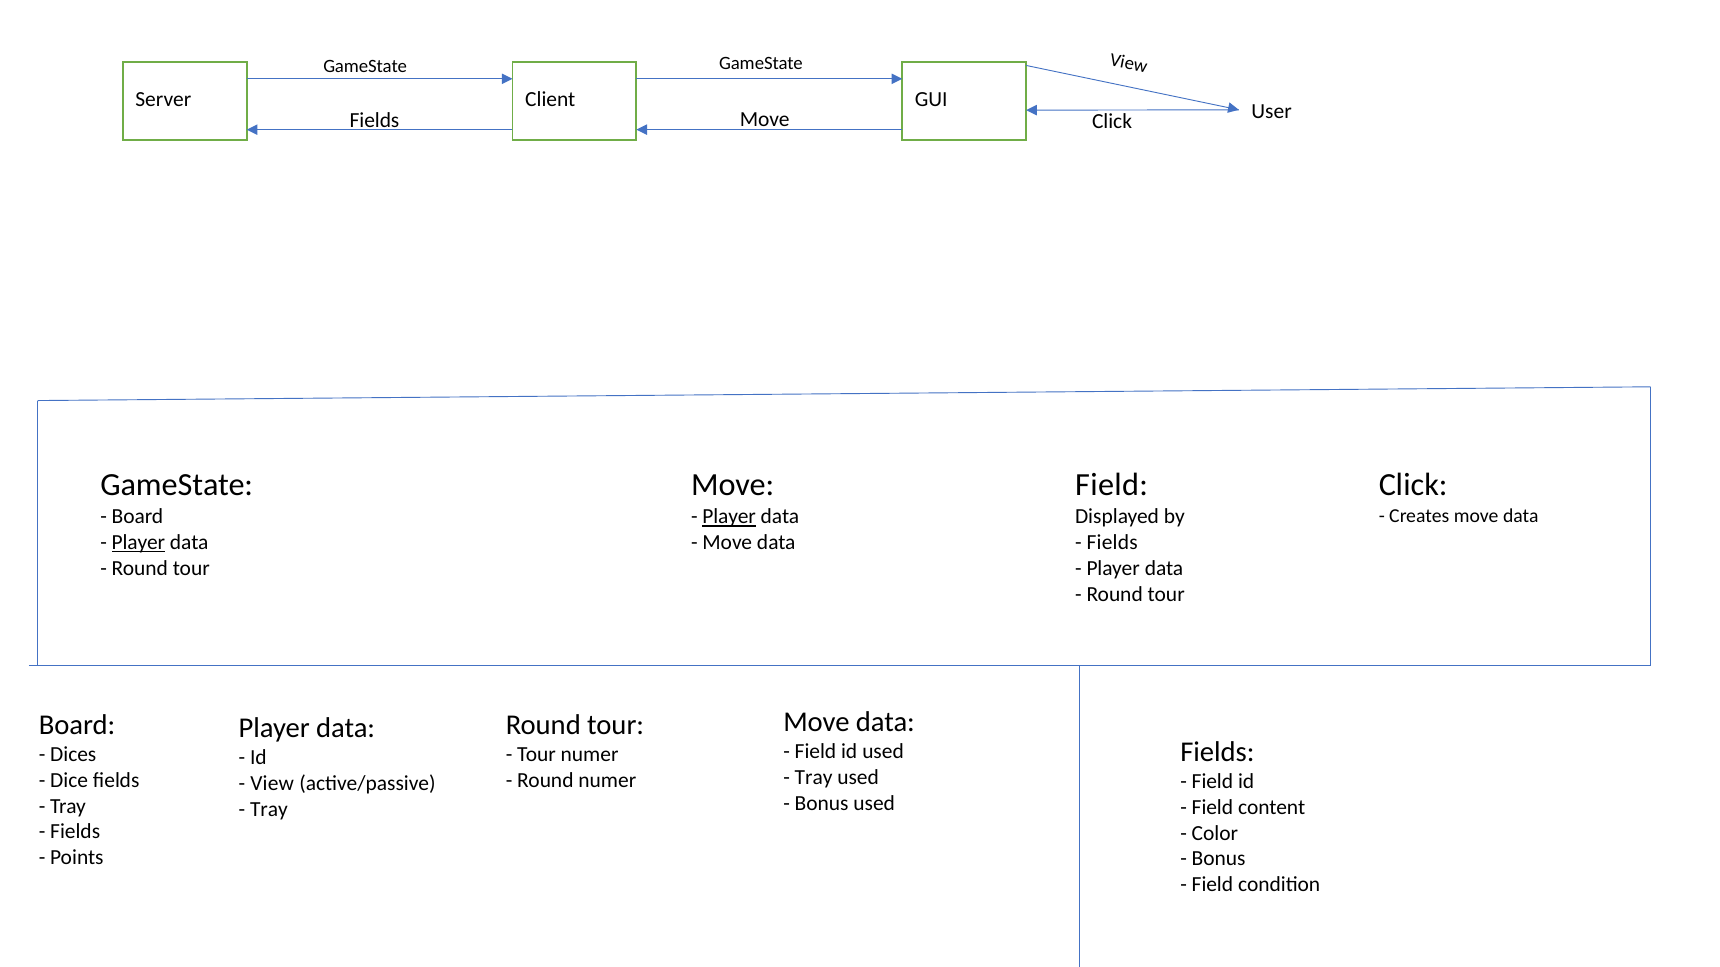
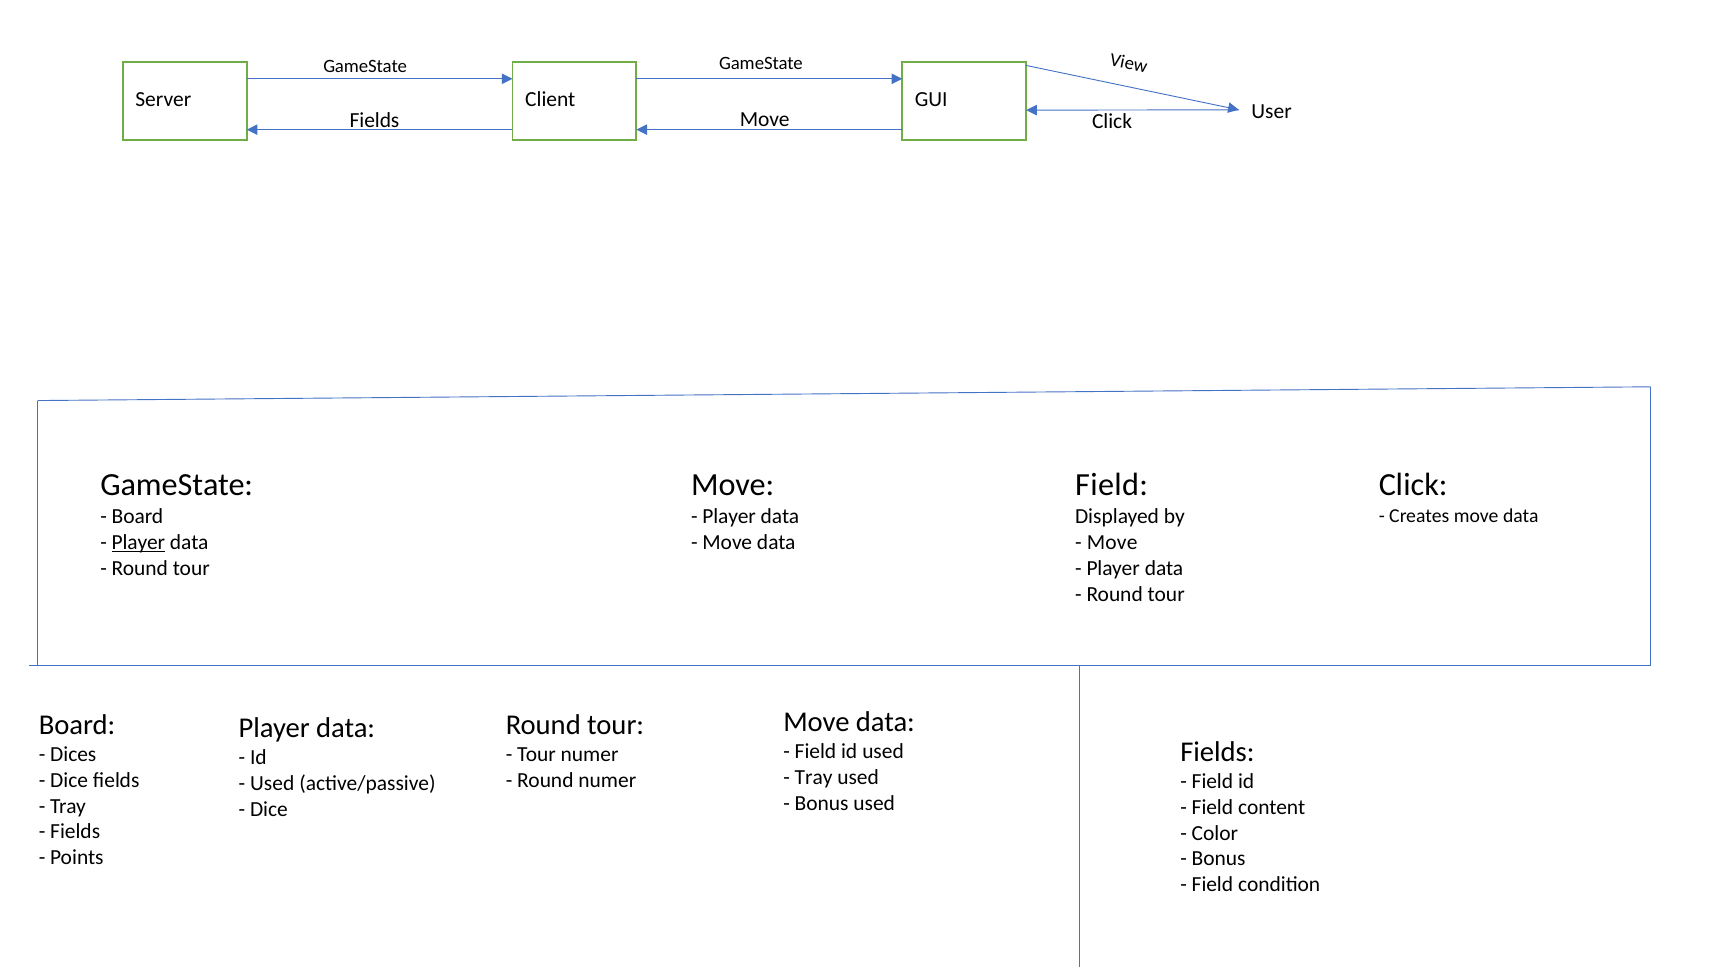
Player underline: present -> none (729, 517)
Fields: Fields -> Move (1112, 543)
View: View -> Used (272, 784)
Tray: Tray -> Dice (269, 810)
